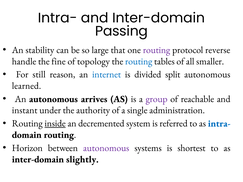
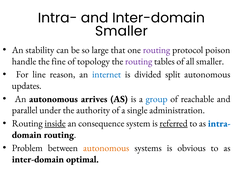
Passing: Passing -> Smaller (121, 31)
reverse: reverse -> poison (218, 50)
routing colour: blue -> purple (139, 61)
still: still -> line (39, 75)
learned: learned -> updates (27, 86)
group colour: purple -> blue (157, 99)
instant: instant -> parallel (25, 110)
decremented: decremented -> consequence (101, 124)
referred underline: none -> present (174, 124)
Horizon: Horizon -> Problem (27, 148)
autonomous colour: purple -> orange (106, 148)
shortest: shortest -> obvious (192, 148)
slightly: slightly -> optimal (82, 159)
